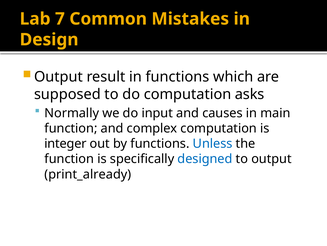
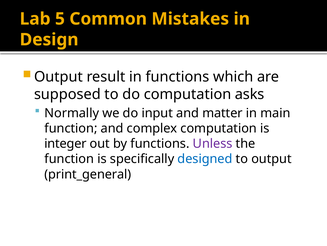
7: 7 -> 5 (60, 19)
causes: causes -> matter (222, 113)
Unless colour: blue -> purple (213, 143)
print_already: print_already -> print_general (88, 174)
